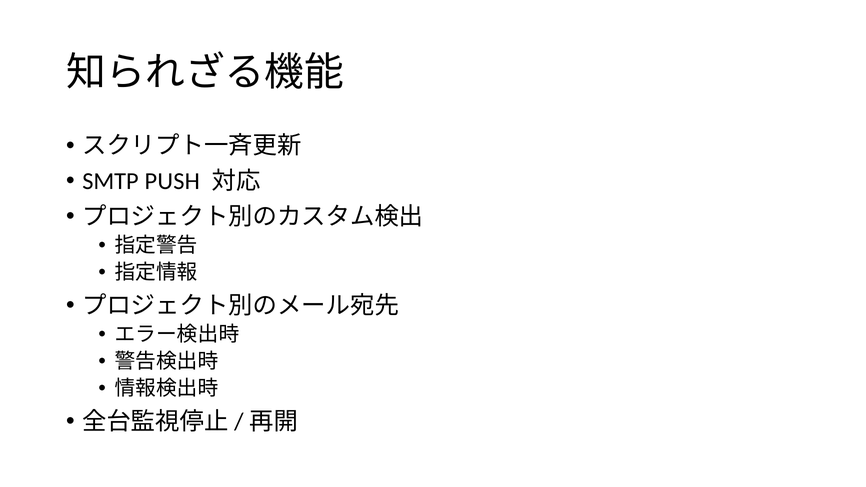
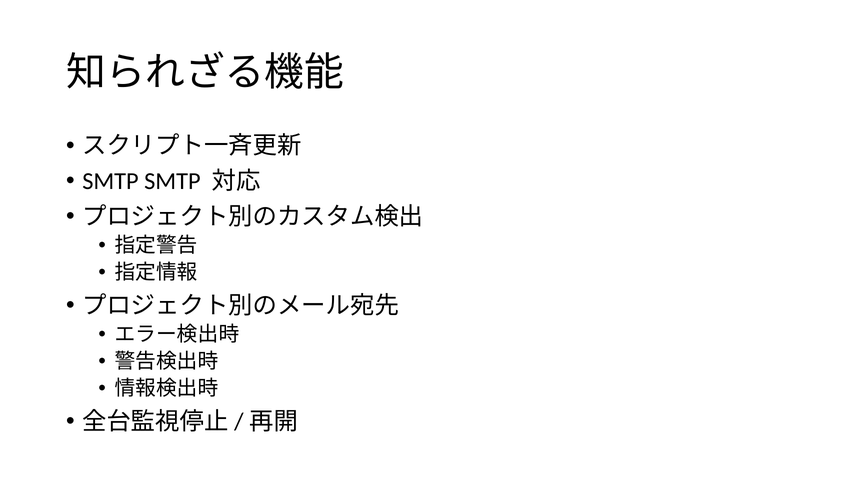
SMTP PUSH: PUSH -> SMTP (172, 181)
